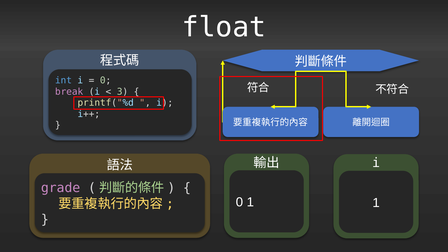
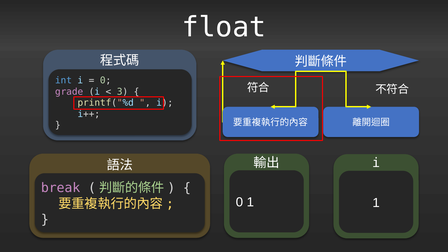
break: break -> grade (69, 92)
grade: grade -> break (61, 188)
